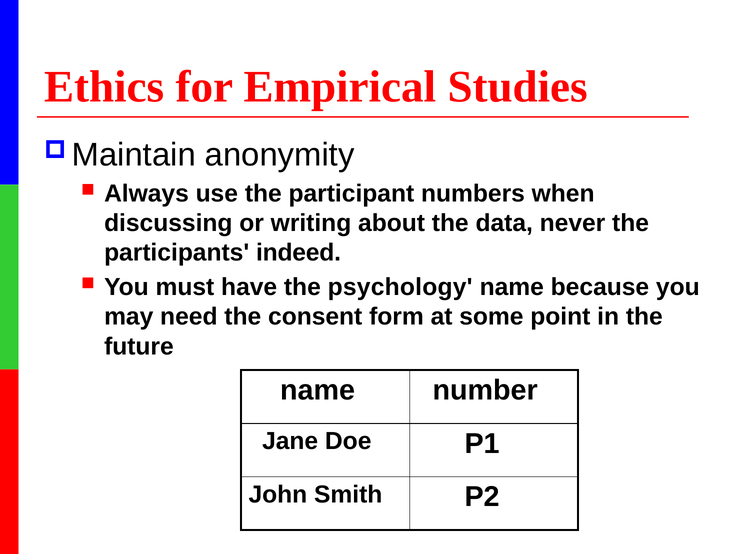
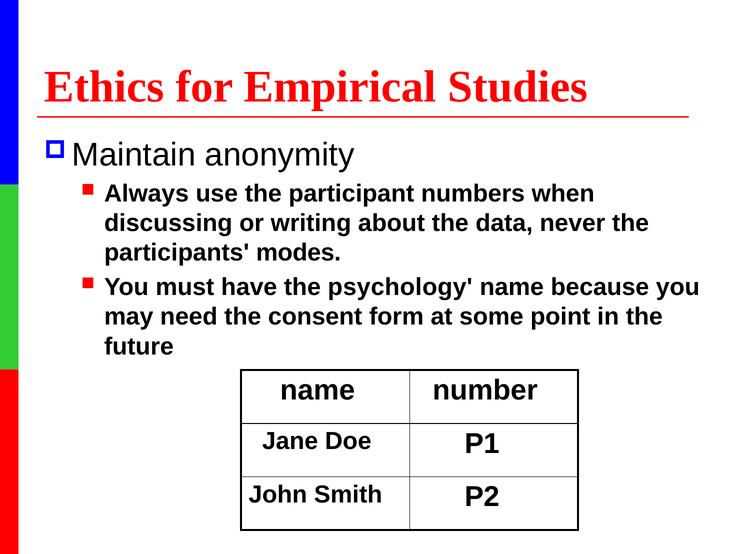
indeed: indeed -> modes (299, 253)
